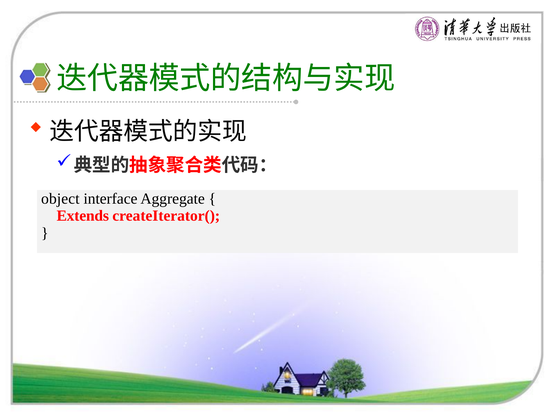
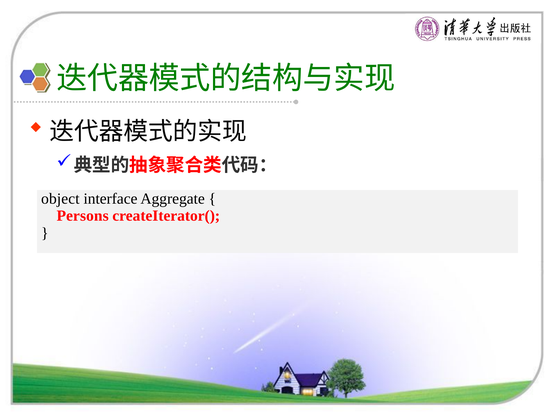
Extends: Extends -> Persons (83, 215)
